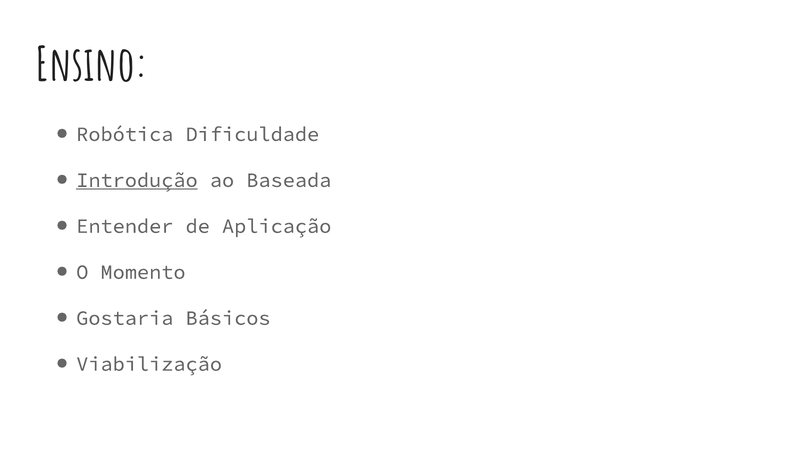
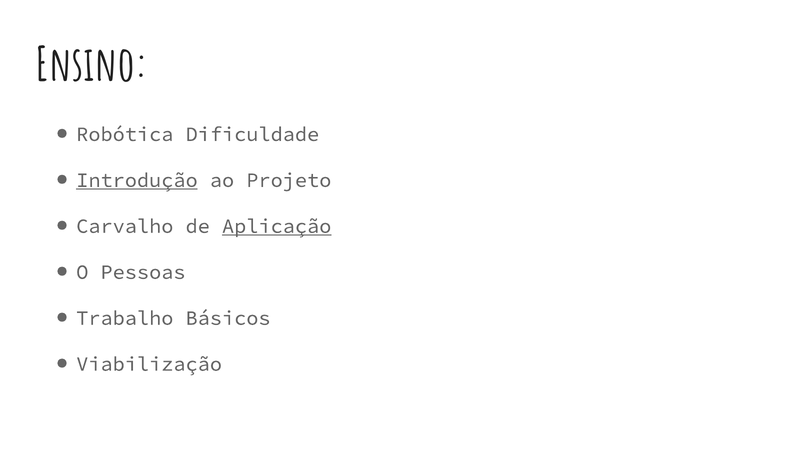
Baseada: Baseada -> Projeto (289, 180)
Entender: Entender -> Carvalho (125, 226)
Aplicação underline: none -> present (277, 226)
Momento: Momento -> Pessoas (143, 272)
Gostaria: Gostaria -> Trabalho (125, 318)
